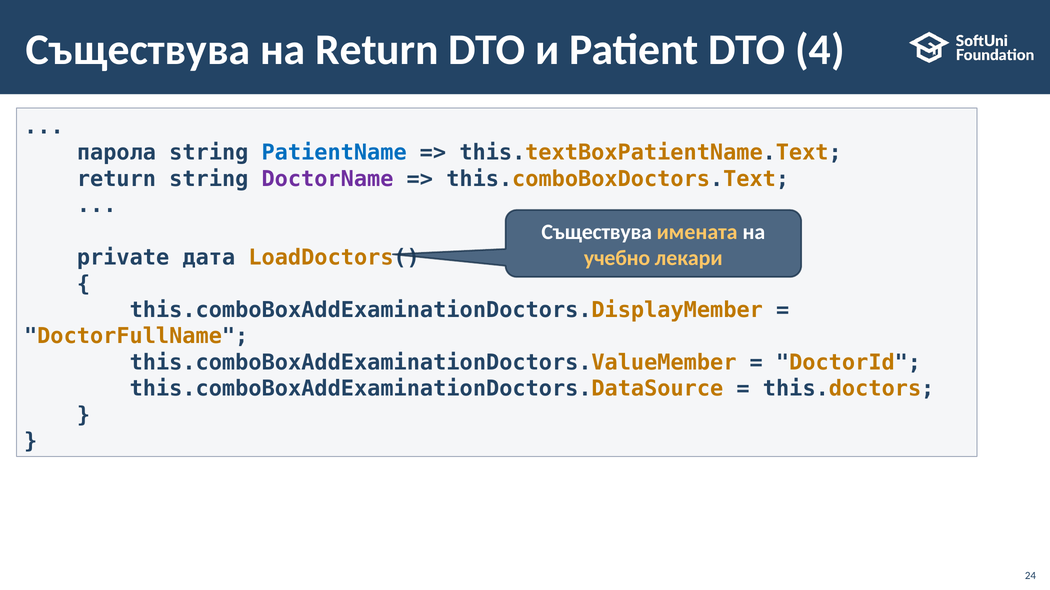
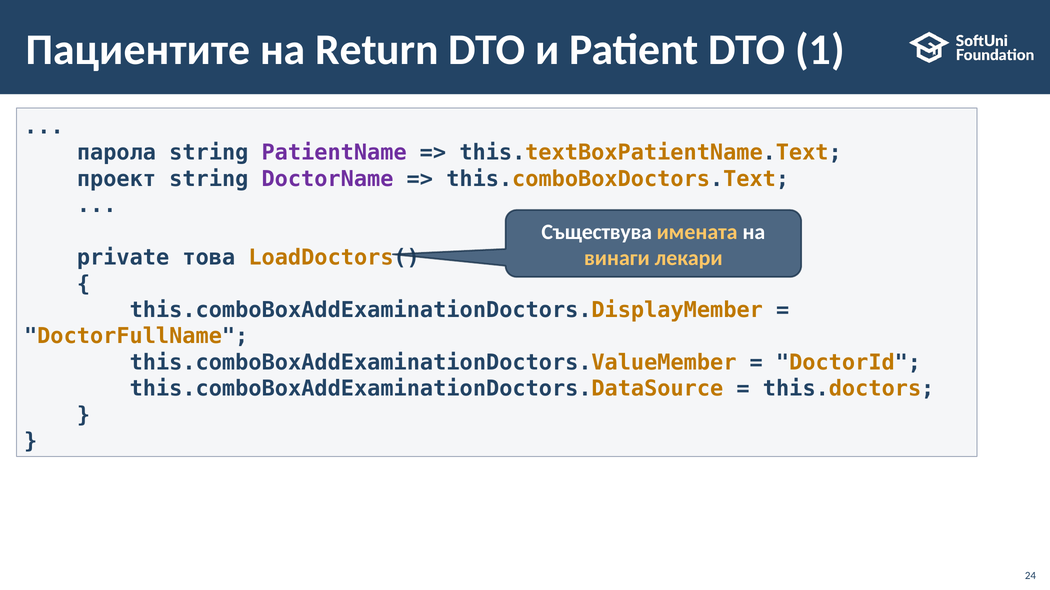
Съществува: Съществува -> Пациентите (138, 50)
4: 4 -> 1 (820, 50)
PatientName colour: blue -> purple (334, 153)
return: return -> проект (116, 179)
дата: дата -> това (209, 258)
учебно: учебно -> винаги (617, 258)
